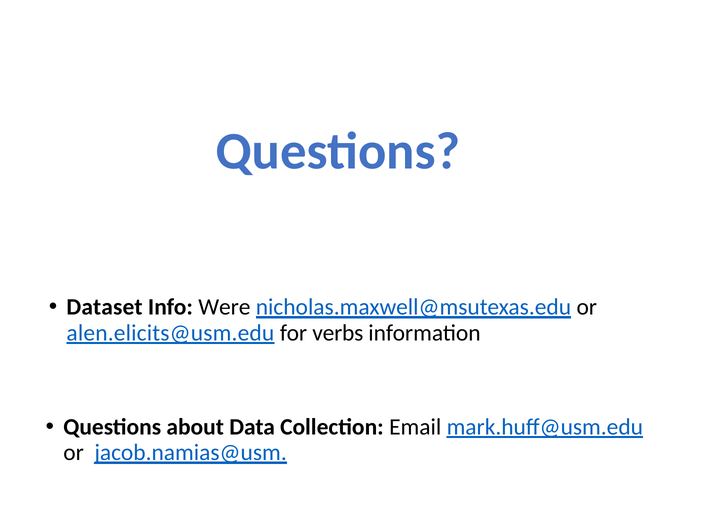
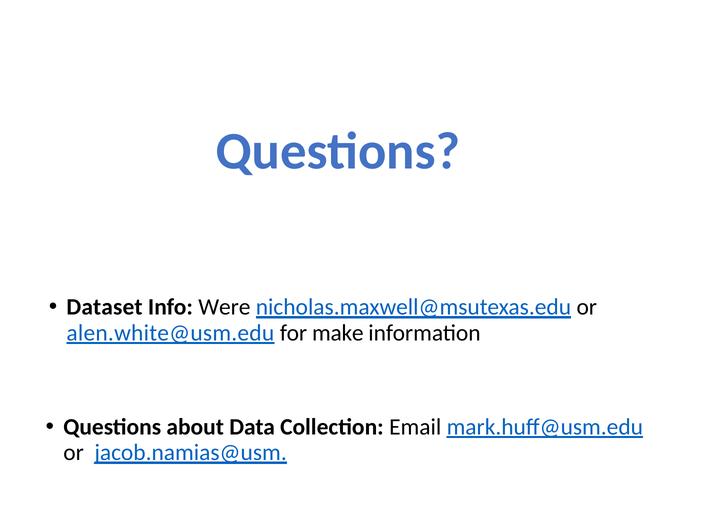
alen.elicits@usm.edu: alen.elicits@usm.edu -> alen.white@usm.edu (170, 333)
verbs: verbs -> make (338, 333)
